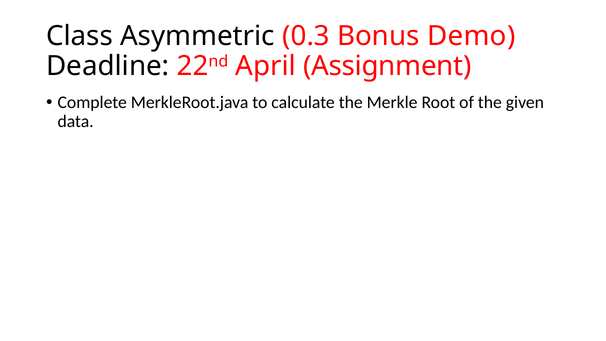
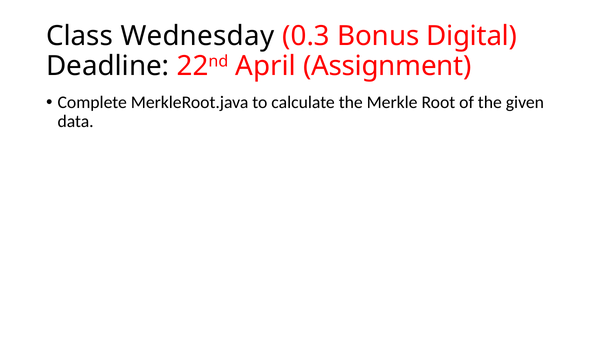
Asymmetric: Asymmetric -> Wednesday (197, 36)
Demo: Demo -> Digital (472, 36)
